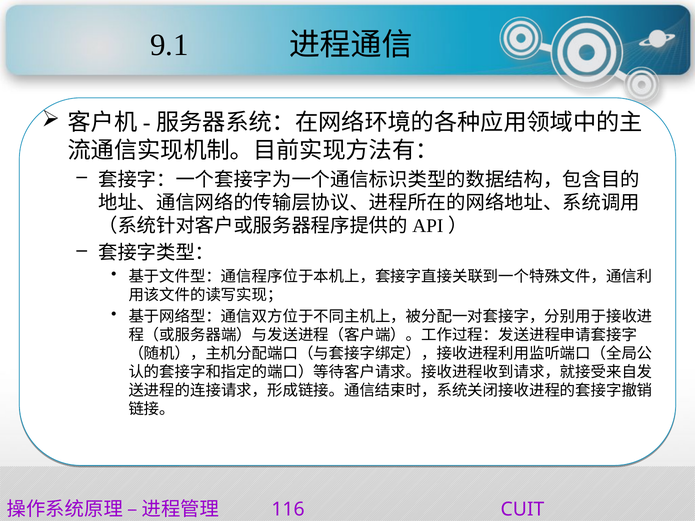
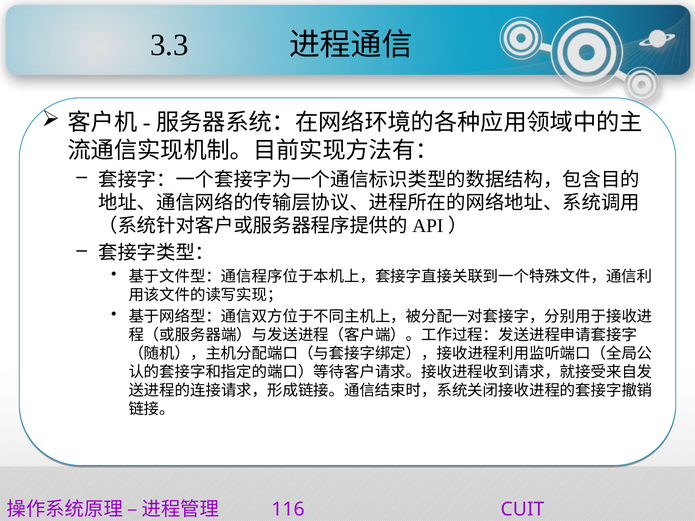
9.1: 9.1 -> 3.3 (169, 45)
